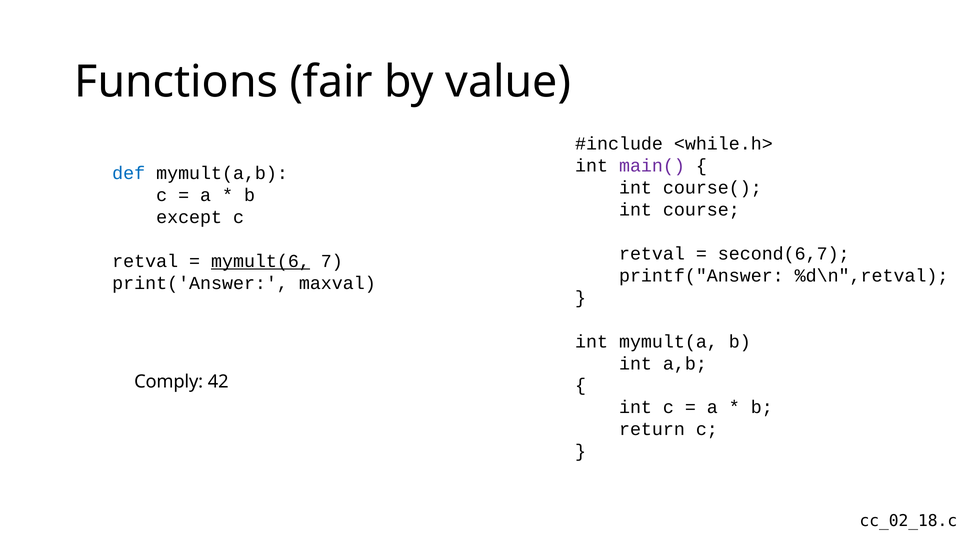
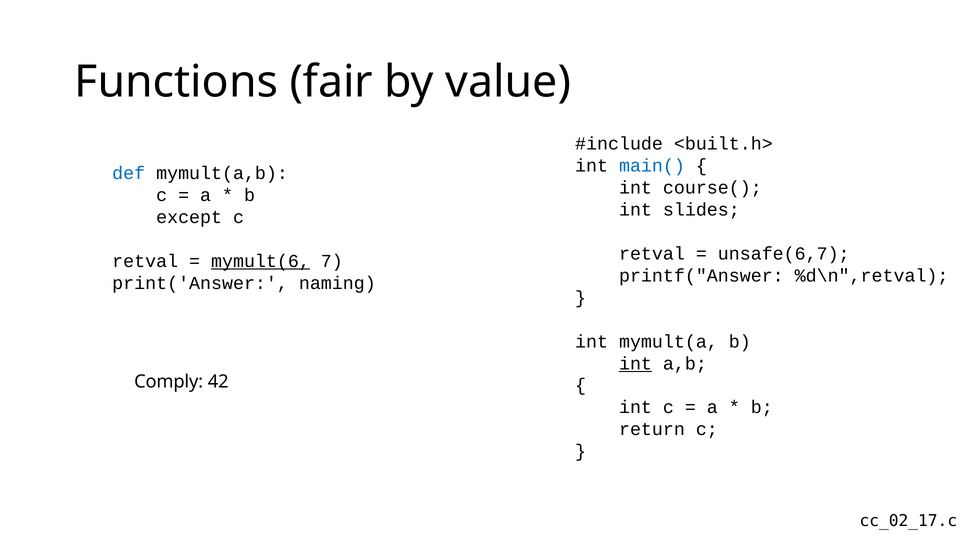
<while.h>: <while.h> -> <built.h> (723, 144)
main( colour: purple -> blue (652, 166)
course: course -> slides (701, 210)
second(6,7: second(6,7 -> unsafe(6,7 (784, 254)
maxval: maxval -> naming (337, 283)
int underline: none -> present (635, 363)
cc_02_18.c: cc_02_18.c -> cc_02_17.c (908, 521)
